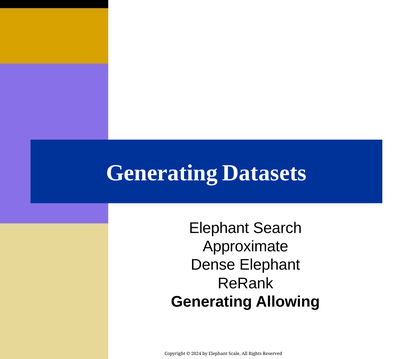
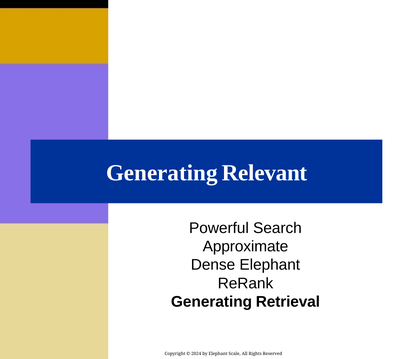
Datasets: Datasets -> Relevant (265, 173)
Elephant: Elephant -> Powerful (219, 228)
Allowing: Allowing -> Retrieval (288, 302)
